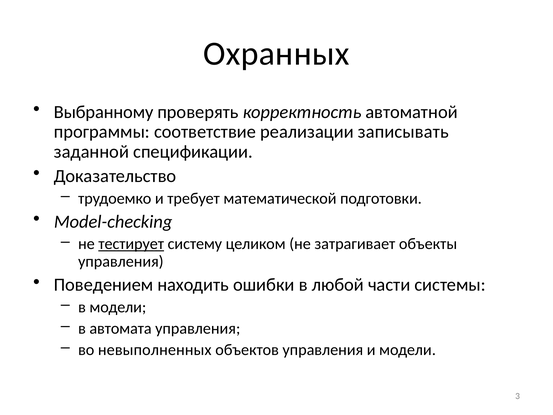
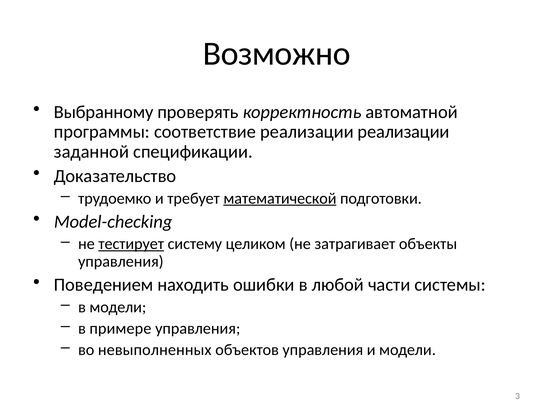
Охранных: Охранных -> Возможно (277, 54)
реализации записывать: записывать -> реализации (404, 132)
математической underline: none -> present (280, 198)
автомата: автомата -> примере (120, 328)
